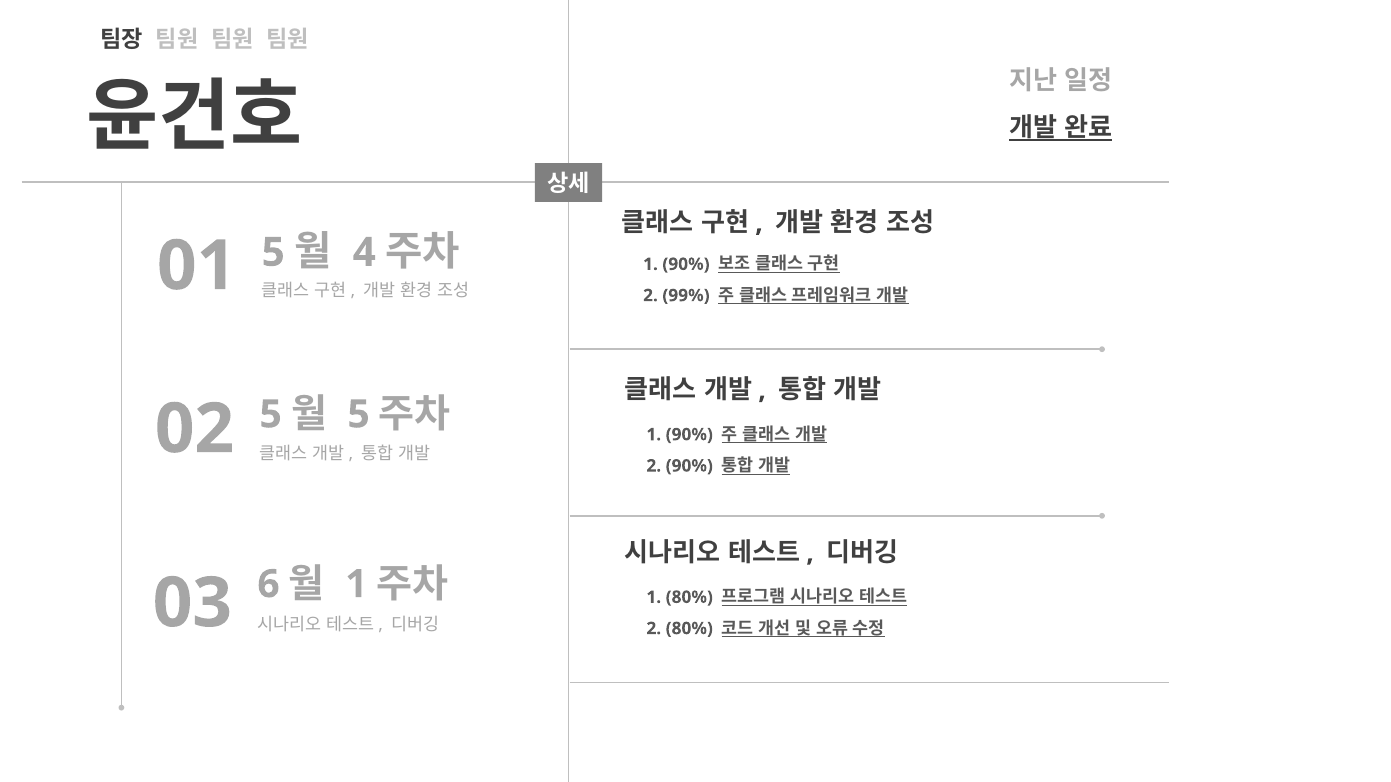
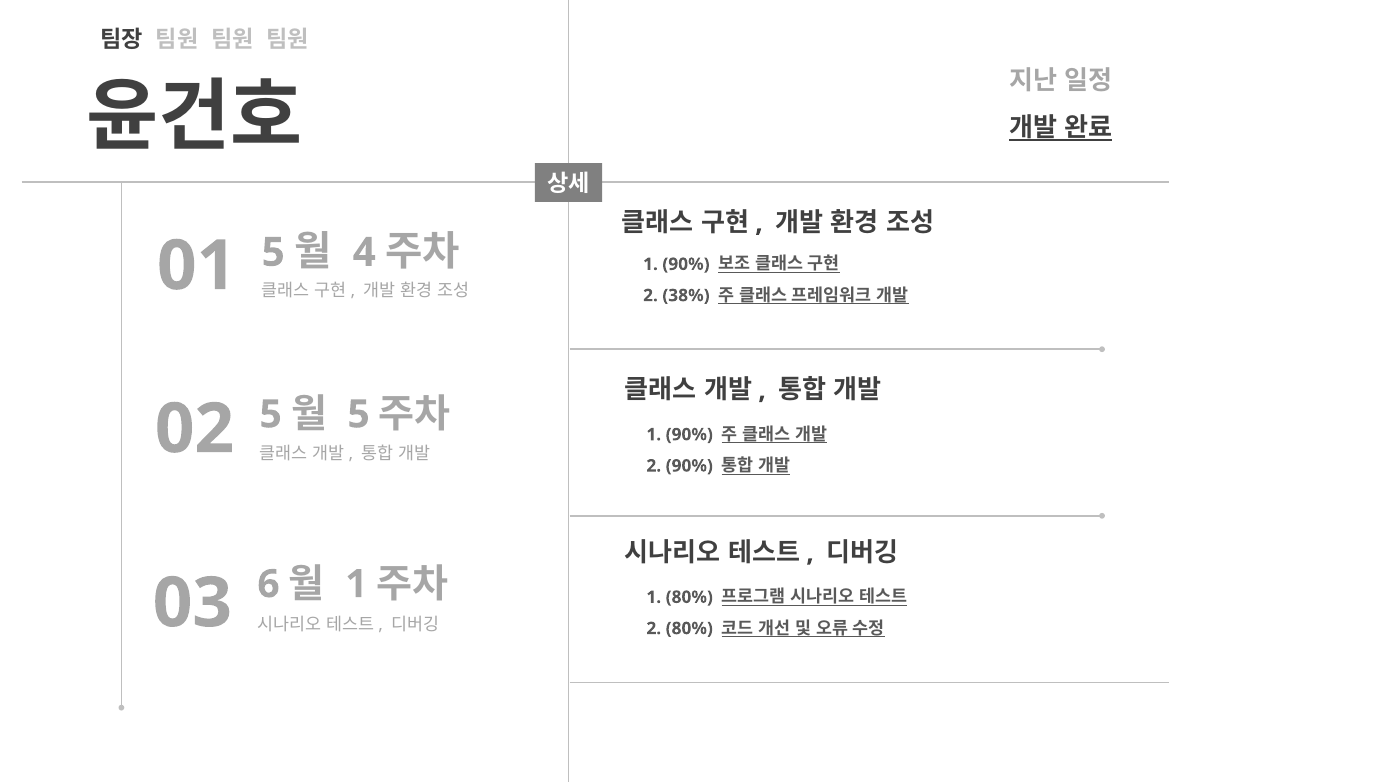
99%: 99% -> 38% (686, 296)
